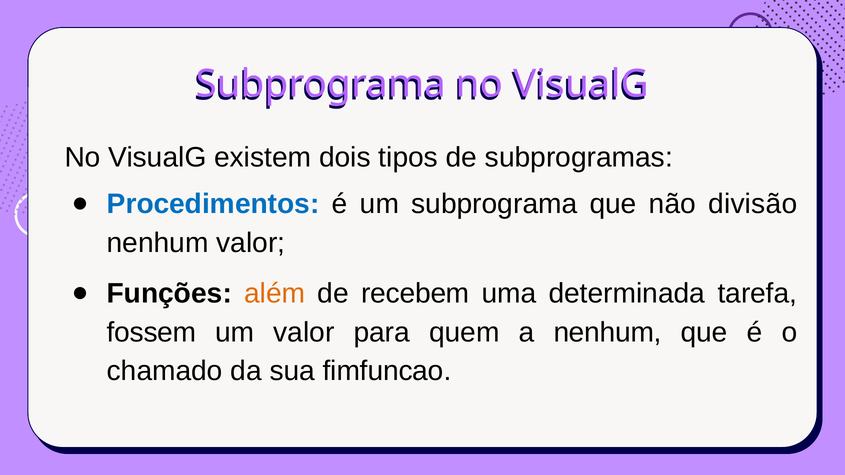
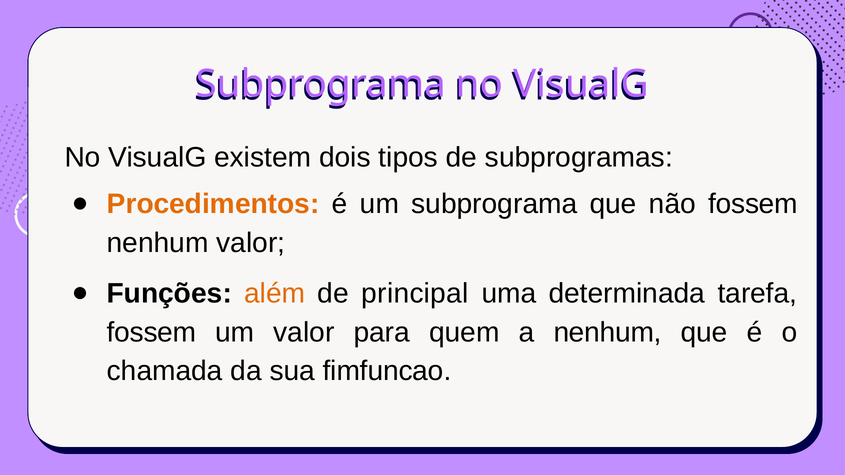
Procedimentos colour: blue -> orange (213, 204)
não divisão: divisão -> fossem (753, 204)
recebem: recebem -> principal (415, 294)
chamado: chamado -> chamada (165, 371)
